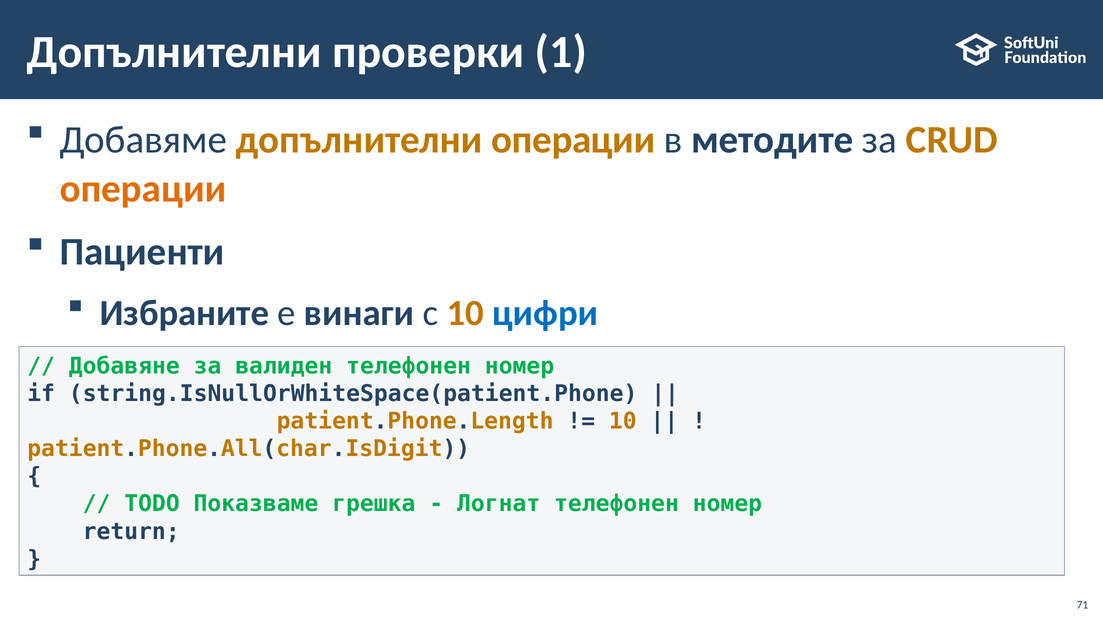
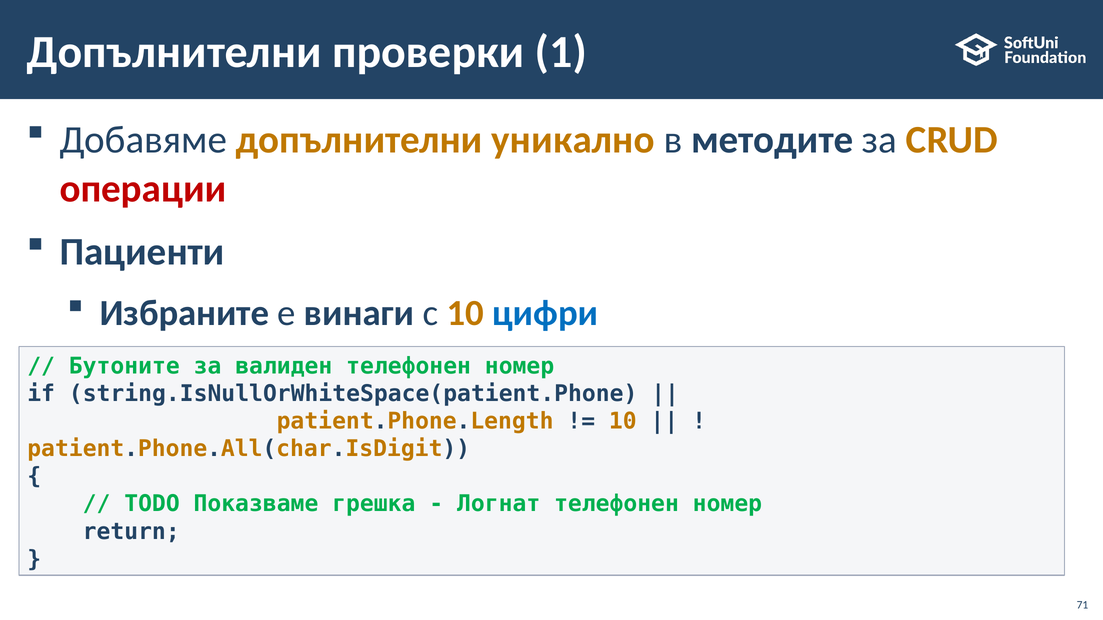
допълнителни операции: операции -> уникално (573, 140)
операции colour: orange -> red (143, 189)
Добавяне: Добавяне -> Бутоните (124, 366)
